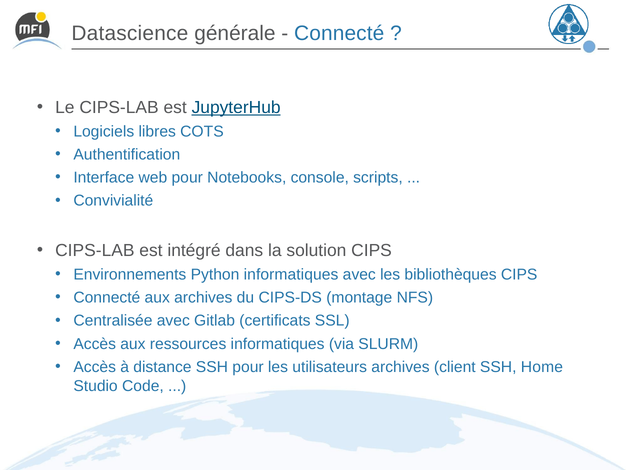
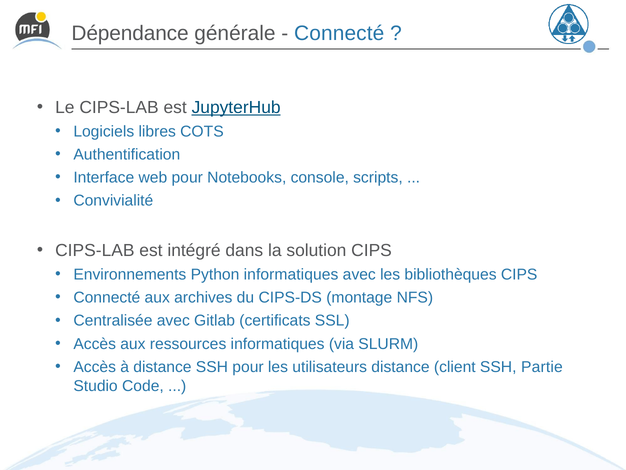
Datascience: Datascience -> Dépendance (130, 34)
utilisateurs archives: archives -> distance (400, 367)
Home: Home -> Partie (542, 367)
